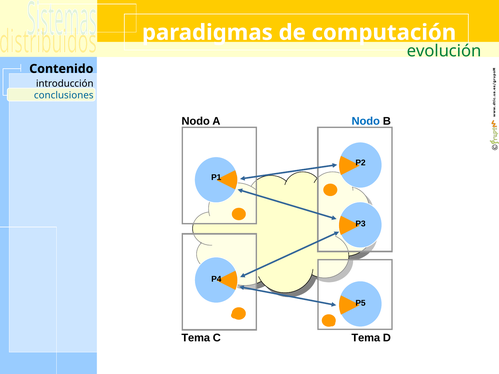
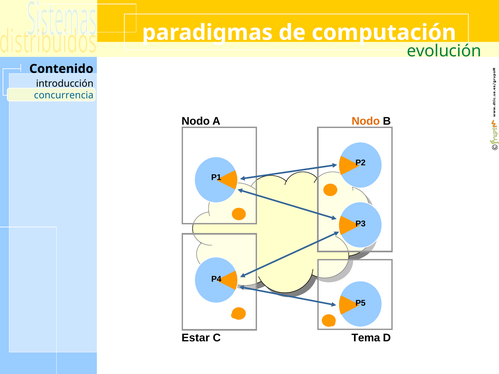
conclusiones: conclusiones -> concurrencia (64, 95)
Nodo colour: blue -> orange (366, 121)
Tema: Tema -> Estar (196, 338)
